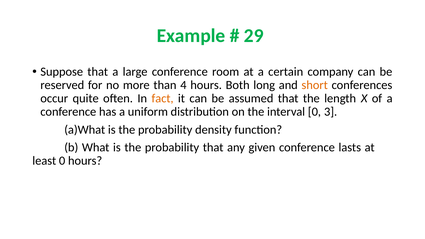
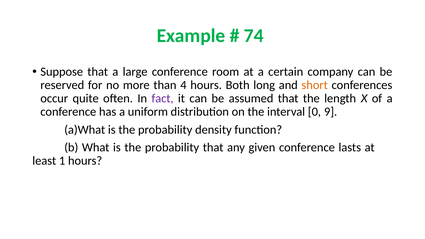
29: 29 -> 74 (254, 36)
fact colour: orange -> purple (163, 99)
3: 3 -> 9 (331, 112)
least 0: 0 -> 1 (62, 161)
